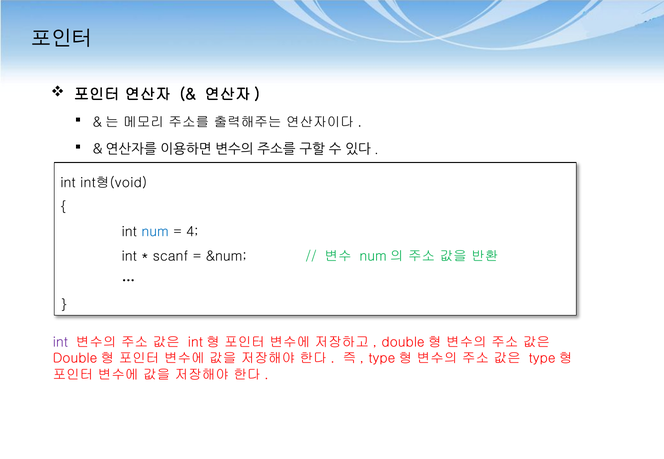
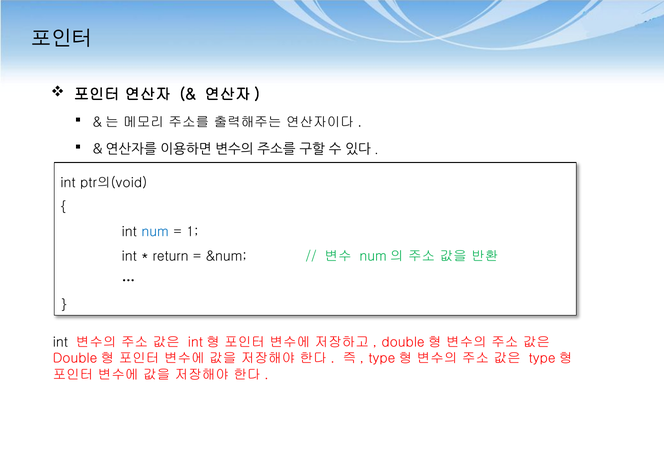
int형(void: int형(void -> ptr의(void (114, 183)
4: 4 -> 1 (192, 232)
scanf: scanf -> return (171, 257)
int colour: purple -> black (60, 343)
